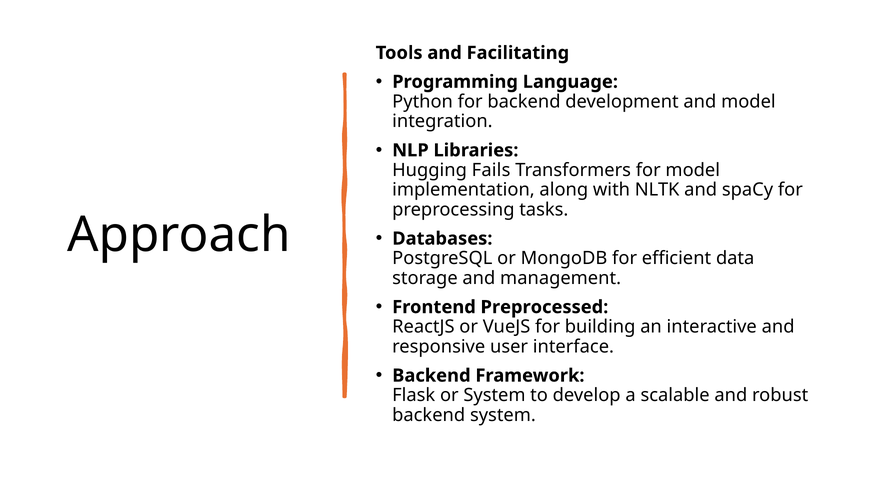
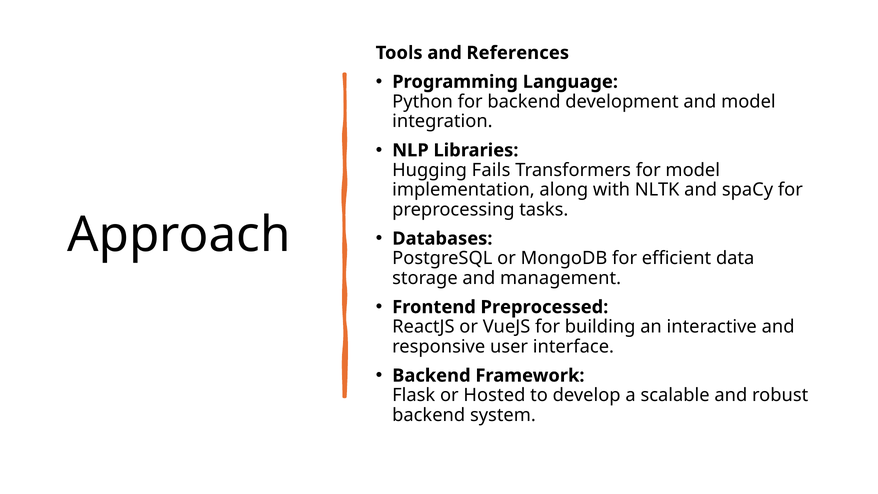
Facilitating: Facilitating -> References (518, 53)
or System: System -> Hosted (494, 395)
